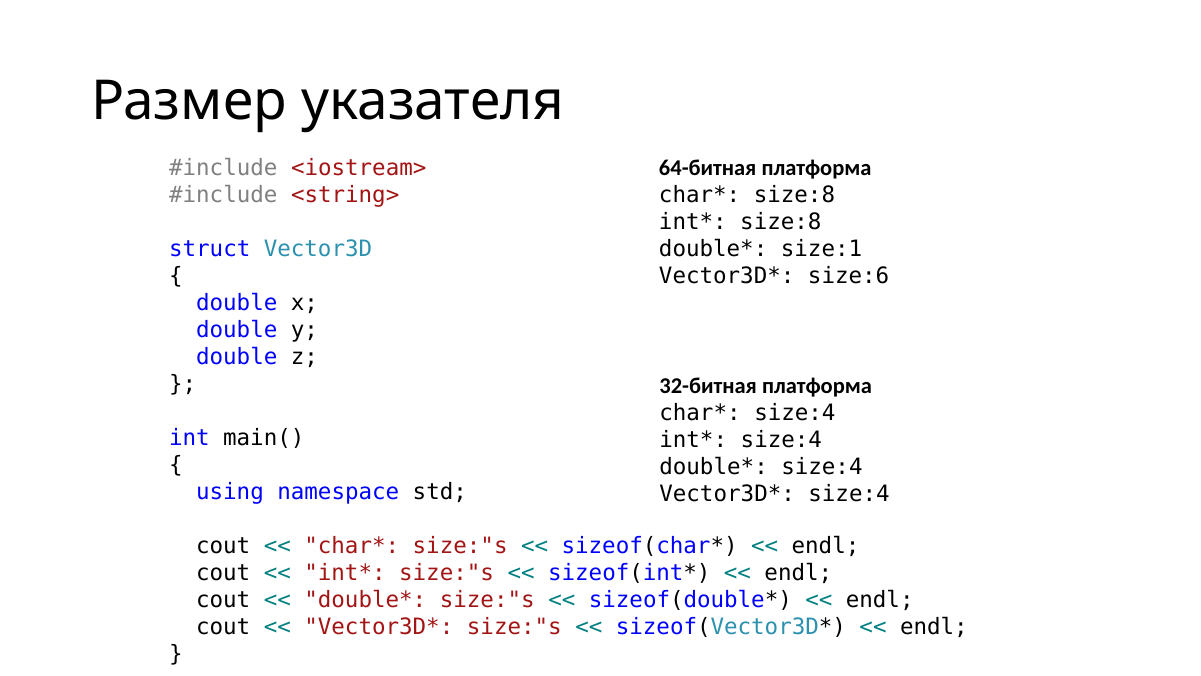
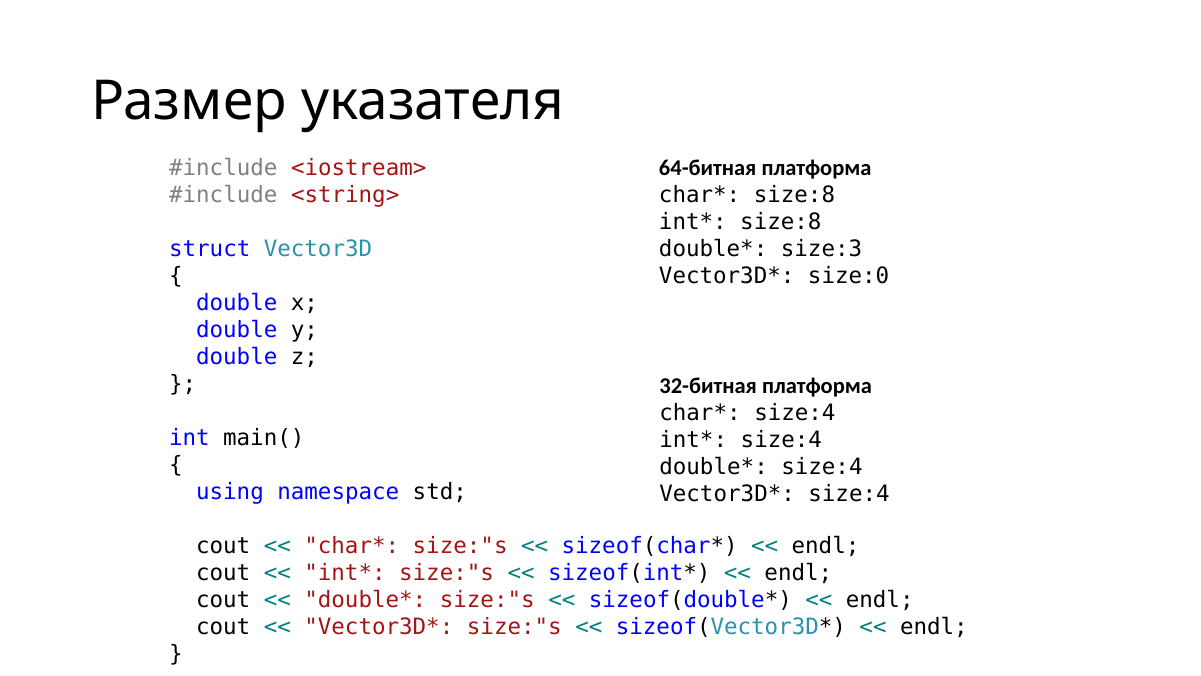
size:1: size:1 -> size:3 (822, 249)
size:6: size:6 -> size:0 (849, 276)
